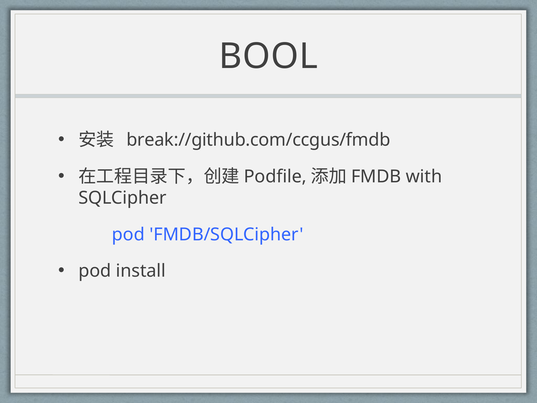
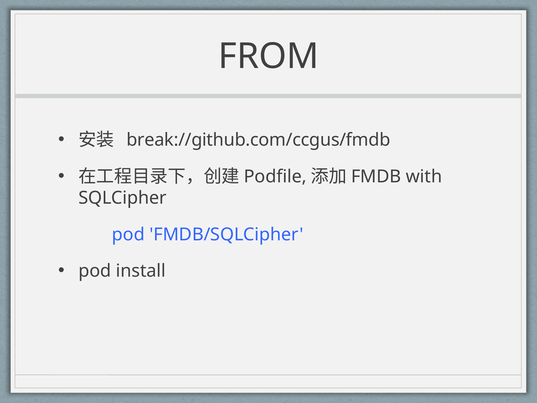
BOOL: BOOL -> FROM (269, 56)
